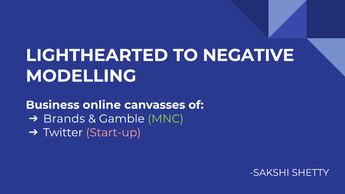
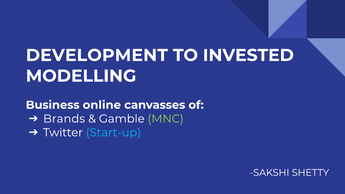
LIGHTHEARTED: LIGHTHEARTED -> DEVELOPMENT (97, 55)
NEGATIVE: NEGATIVE -> INVESTED (248, 55)
Start-up colour: pink -> light blue (113, 133)
